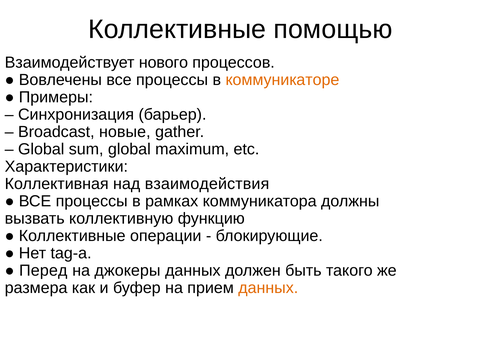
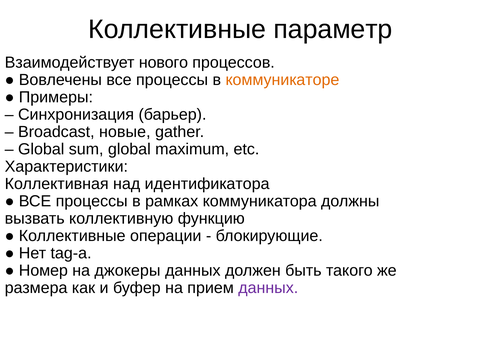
помощью: помощью -> параметр (333, 29)
взаимодействия: взаимодействия -> идентификатора (207, 184)
Перед: Перед -> Номер (43, 270)
данных colour: orange -> purple (268, 288)
